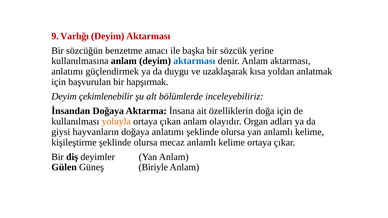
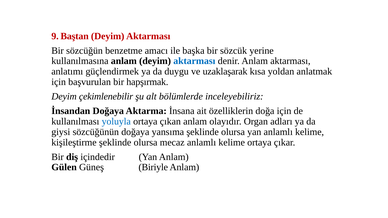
Varlığı: Varlığı -> Baştan (75, 36)
yoluyla colour: orange -> blue (116, 122)
hayvanların: hayvanların -> sözcüğünün (96, 132)
doğaya anlatımı: anlatımı -> yansıma (168, 132)
deyimler: deyimler -> içindedir (98, 157)
